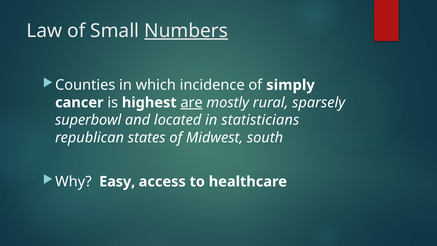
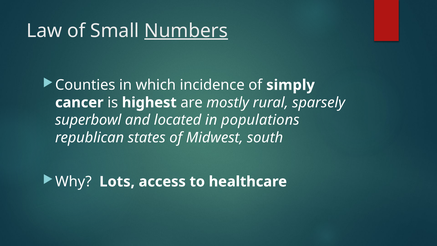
are underline: present -> none (192, 102)
statisticians: statisticians -> populations (260, 120)
Easy: Easy -> Lots (117, 182)
